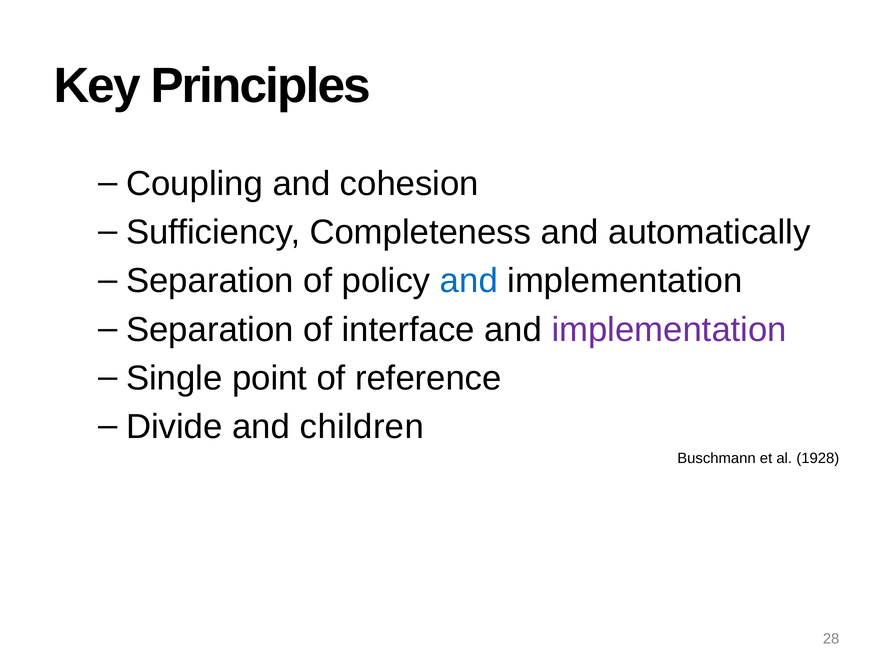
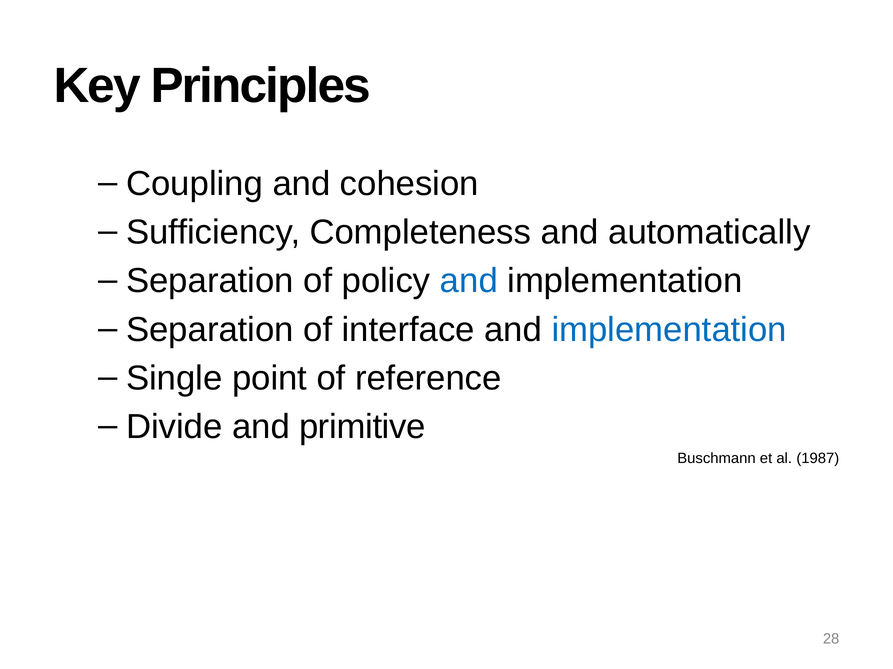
implementation colour: purple -> blue (669, 330)
children: children -> primitive (362, 427)
1928: 1928 -> 1987 (818, 459)
